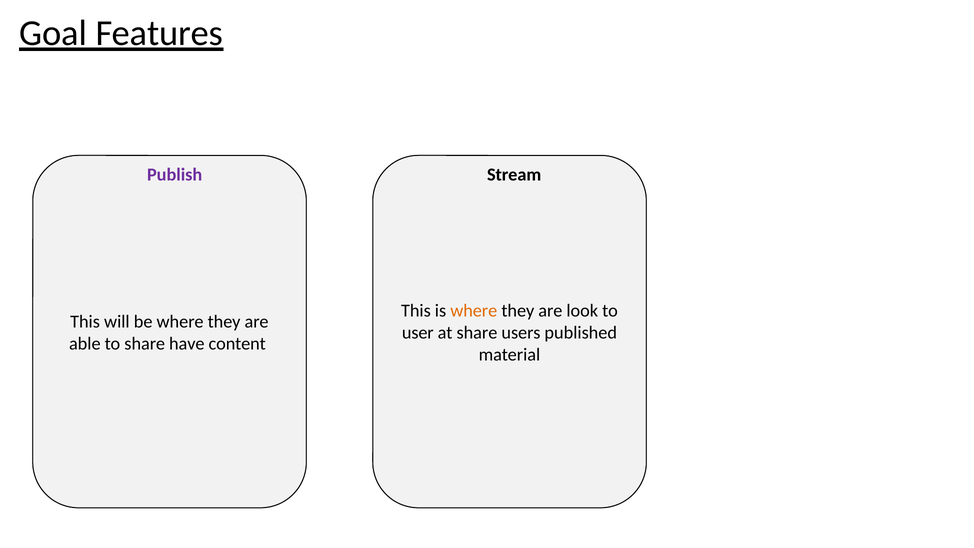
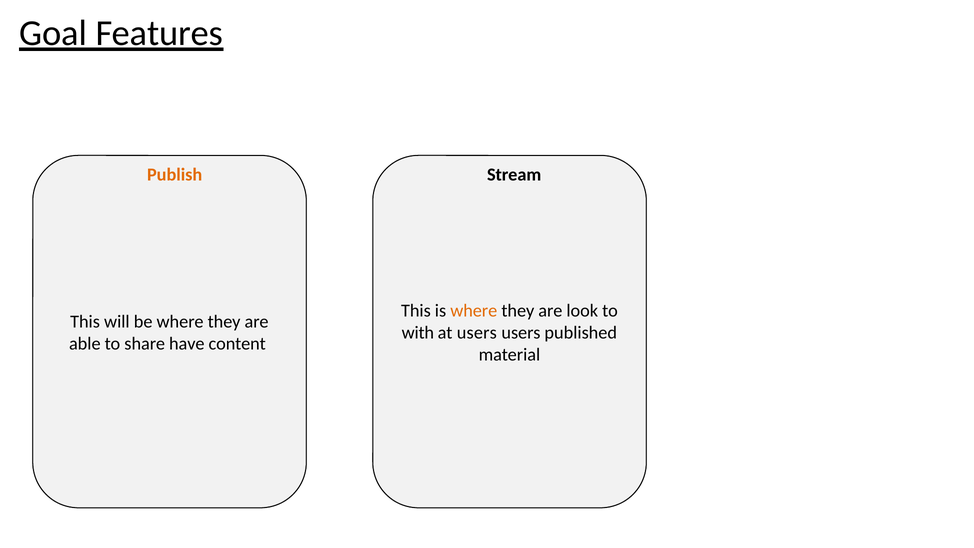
Publish colour: purple -> orange (175, 175)
user: user -> with (418, 333)
at share: share -> users (477, 333)
